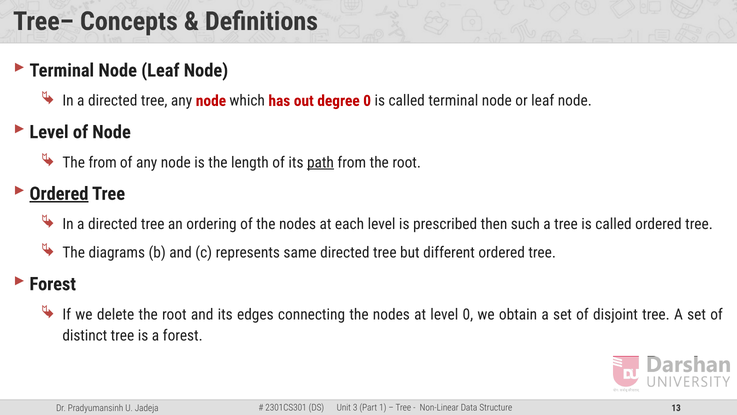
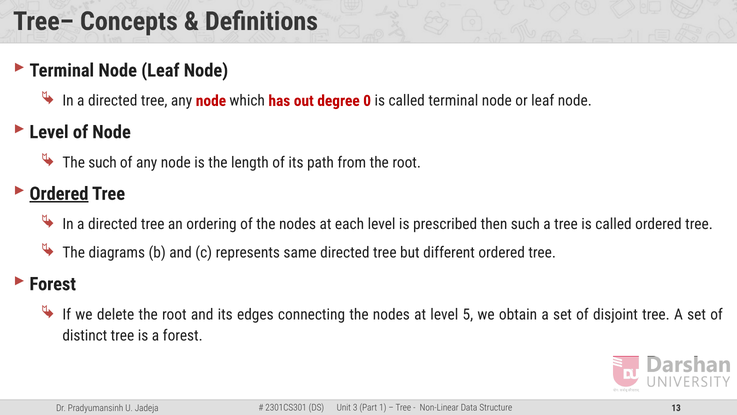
The from: from -> such (103, 162)
path underline: present -> none (320, 162)
level 0: 0 -> 5 (468, 314)
